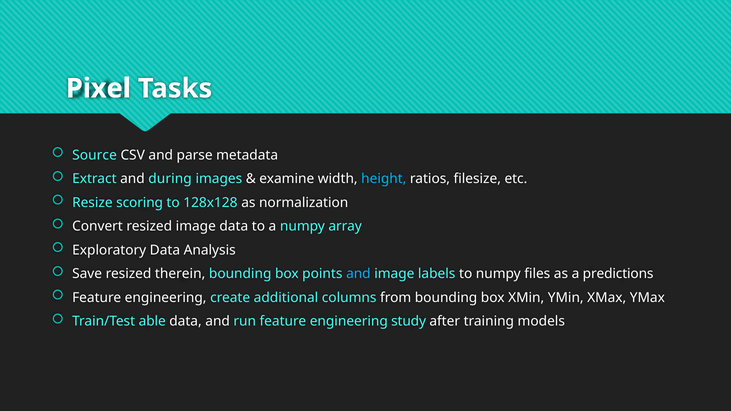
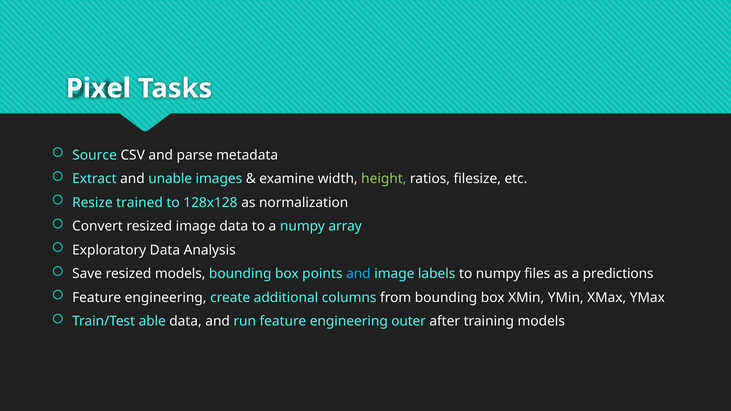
during: during -> unable (170, 179)
height colour: light blue -> light green (384, 179)
scoring: scoring -> trained (140, 203)
resized therein: therein -> models (180, 274)
study: study -> outer (409, 321)
